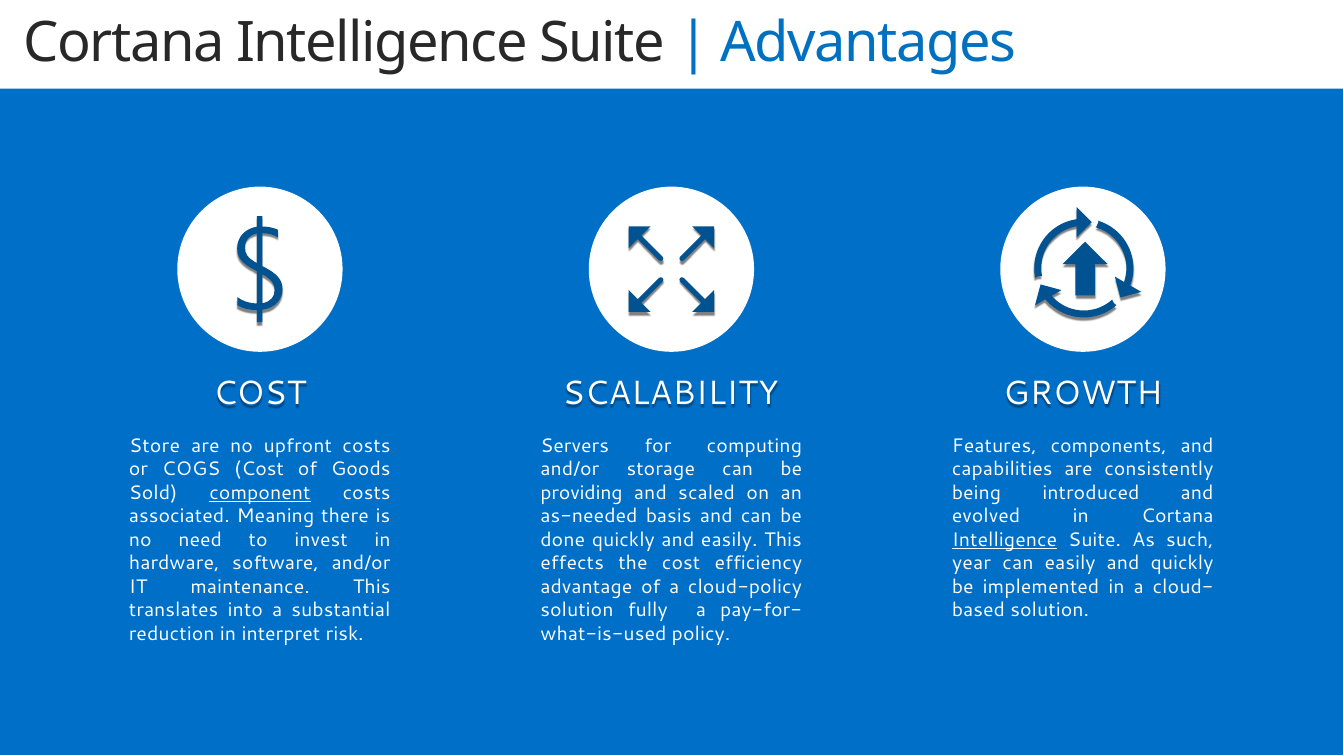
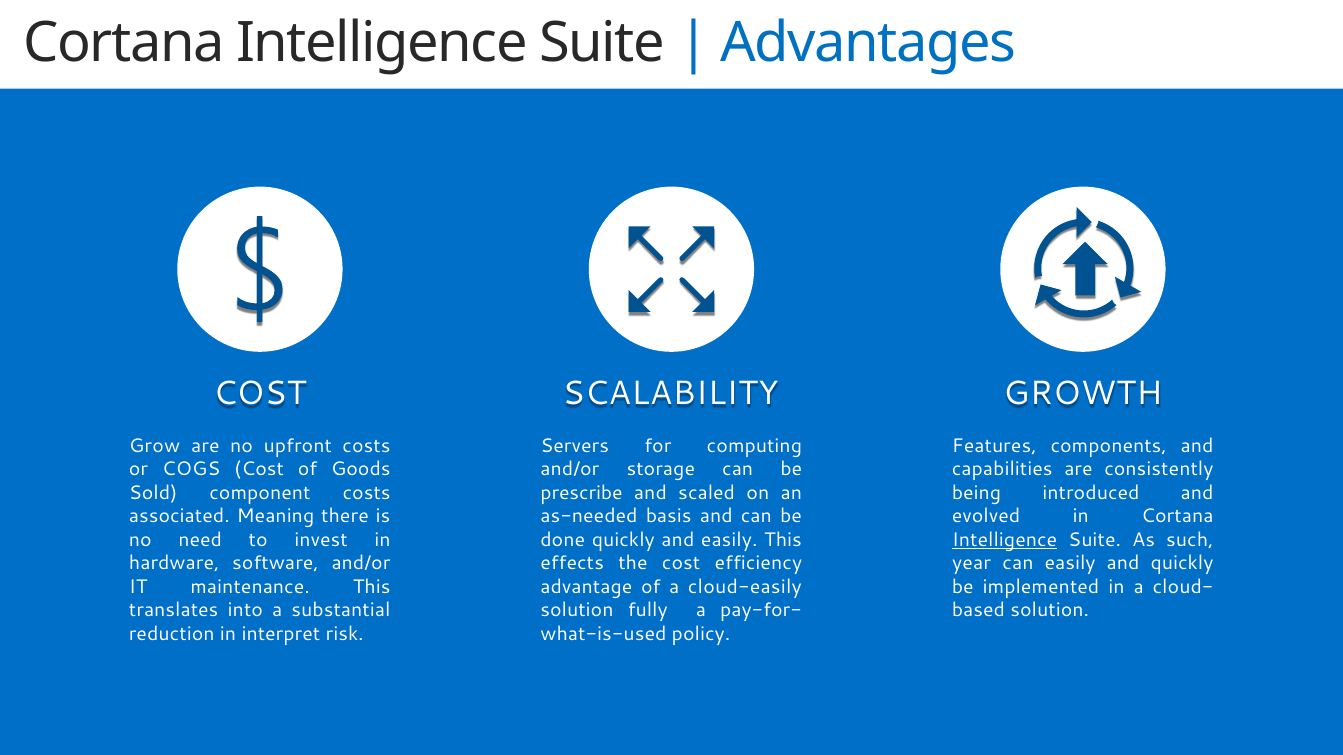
Store: Store -> Grow (155, 446)
component underline: present -> none (260, 493)
providing: providing -> prescribe (582, 493)
cloud-policy: cloud-policy -> cloud-easily (745, 587)
